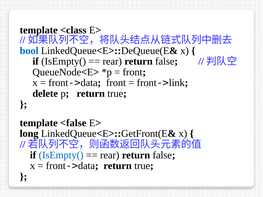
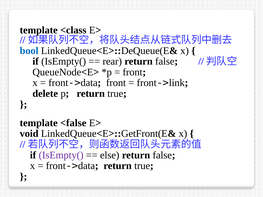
long: long -> void (29, 134)
IsEmpty( colour: blue -> purple (61, 155)
rear: rear -> else (110, 155)
